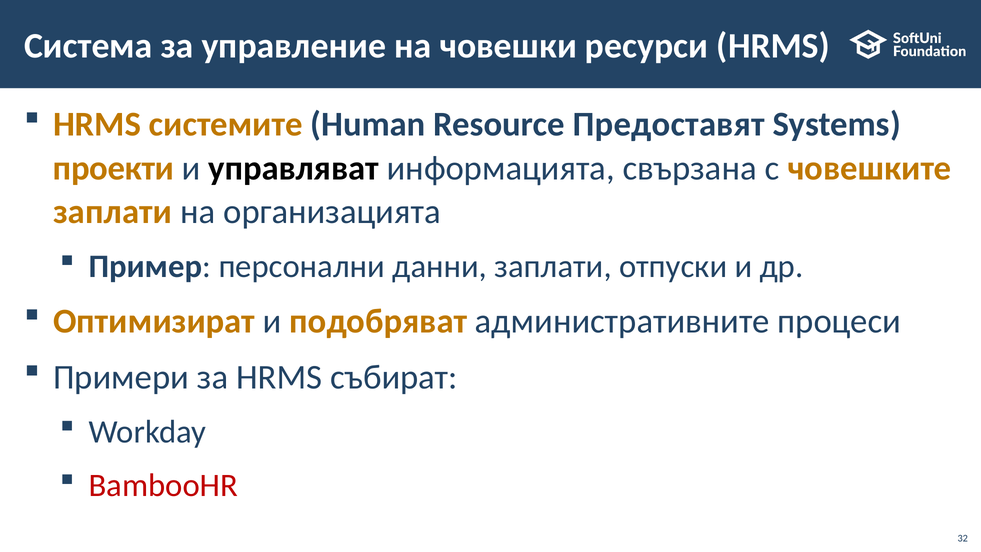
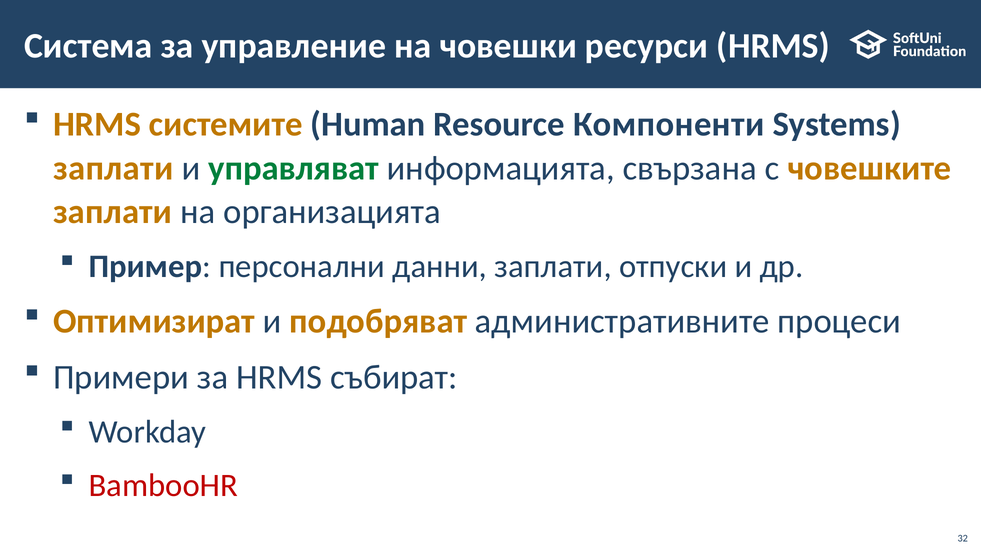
Предоставят: Предоставят -> Компоненти (669, 124)
проекти: проекти -> заплати (113, 168)
управляват colour: black -> green (294, 168)
